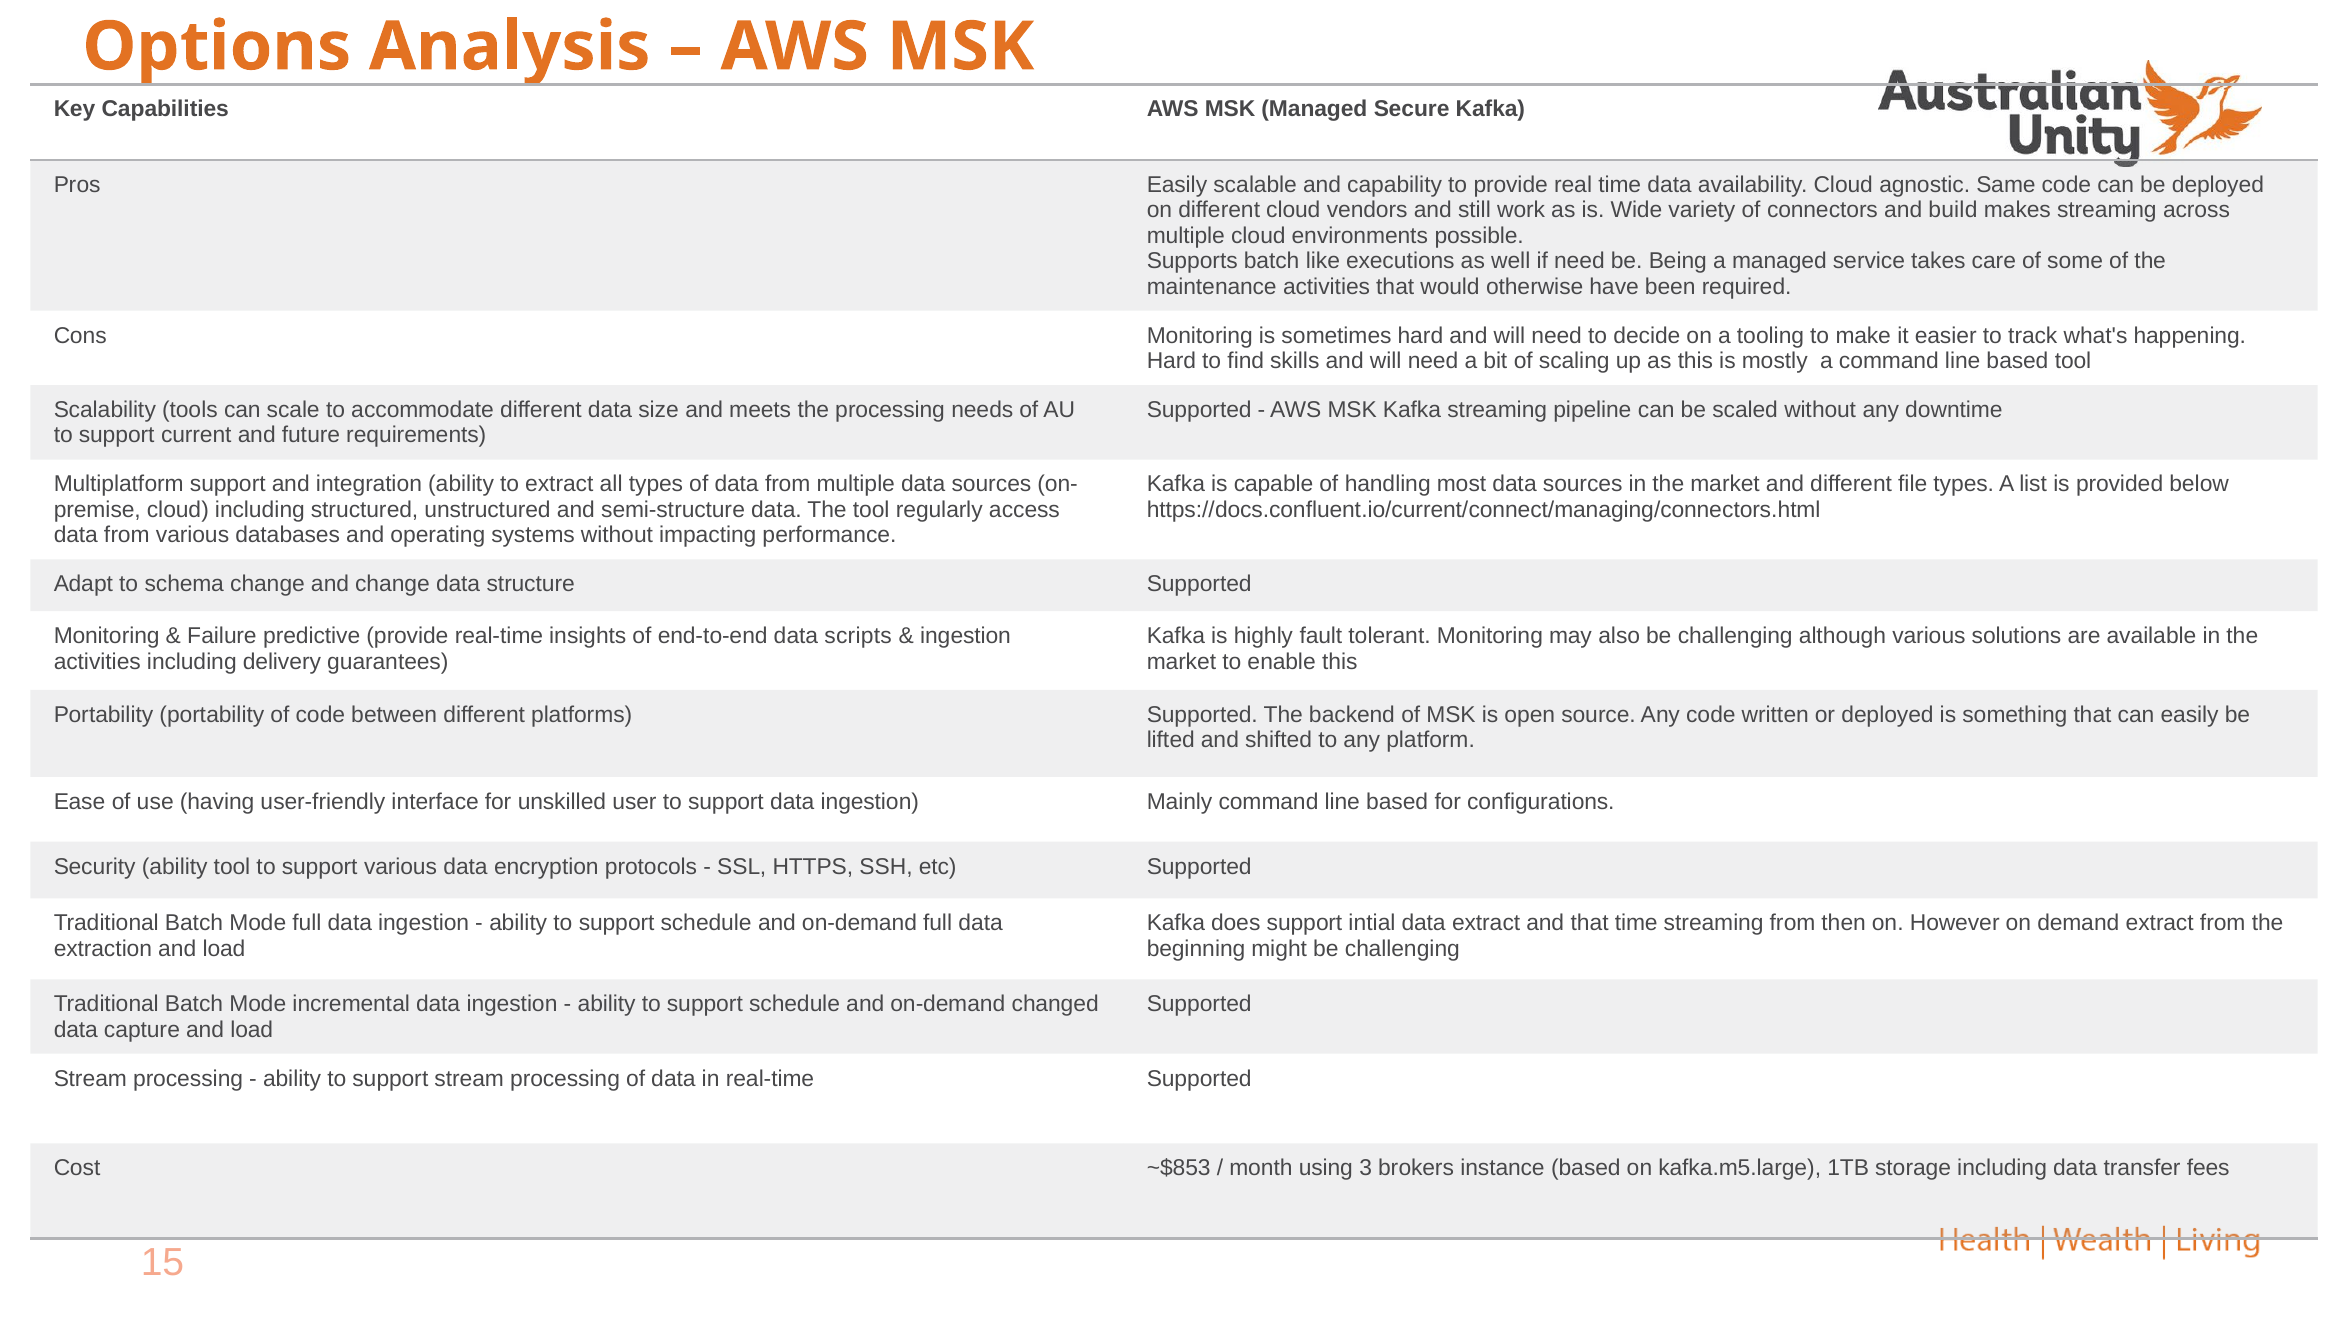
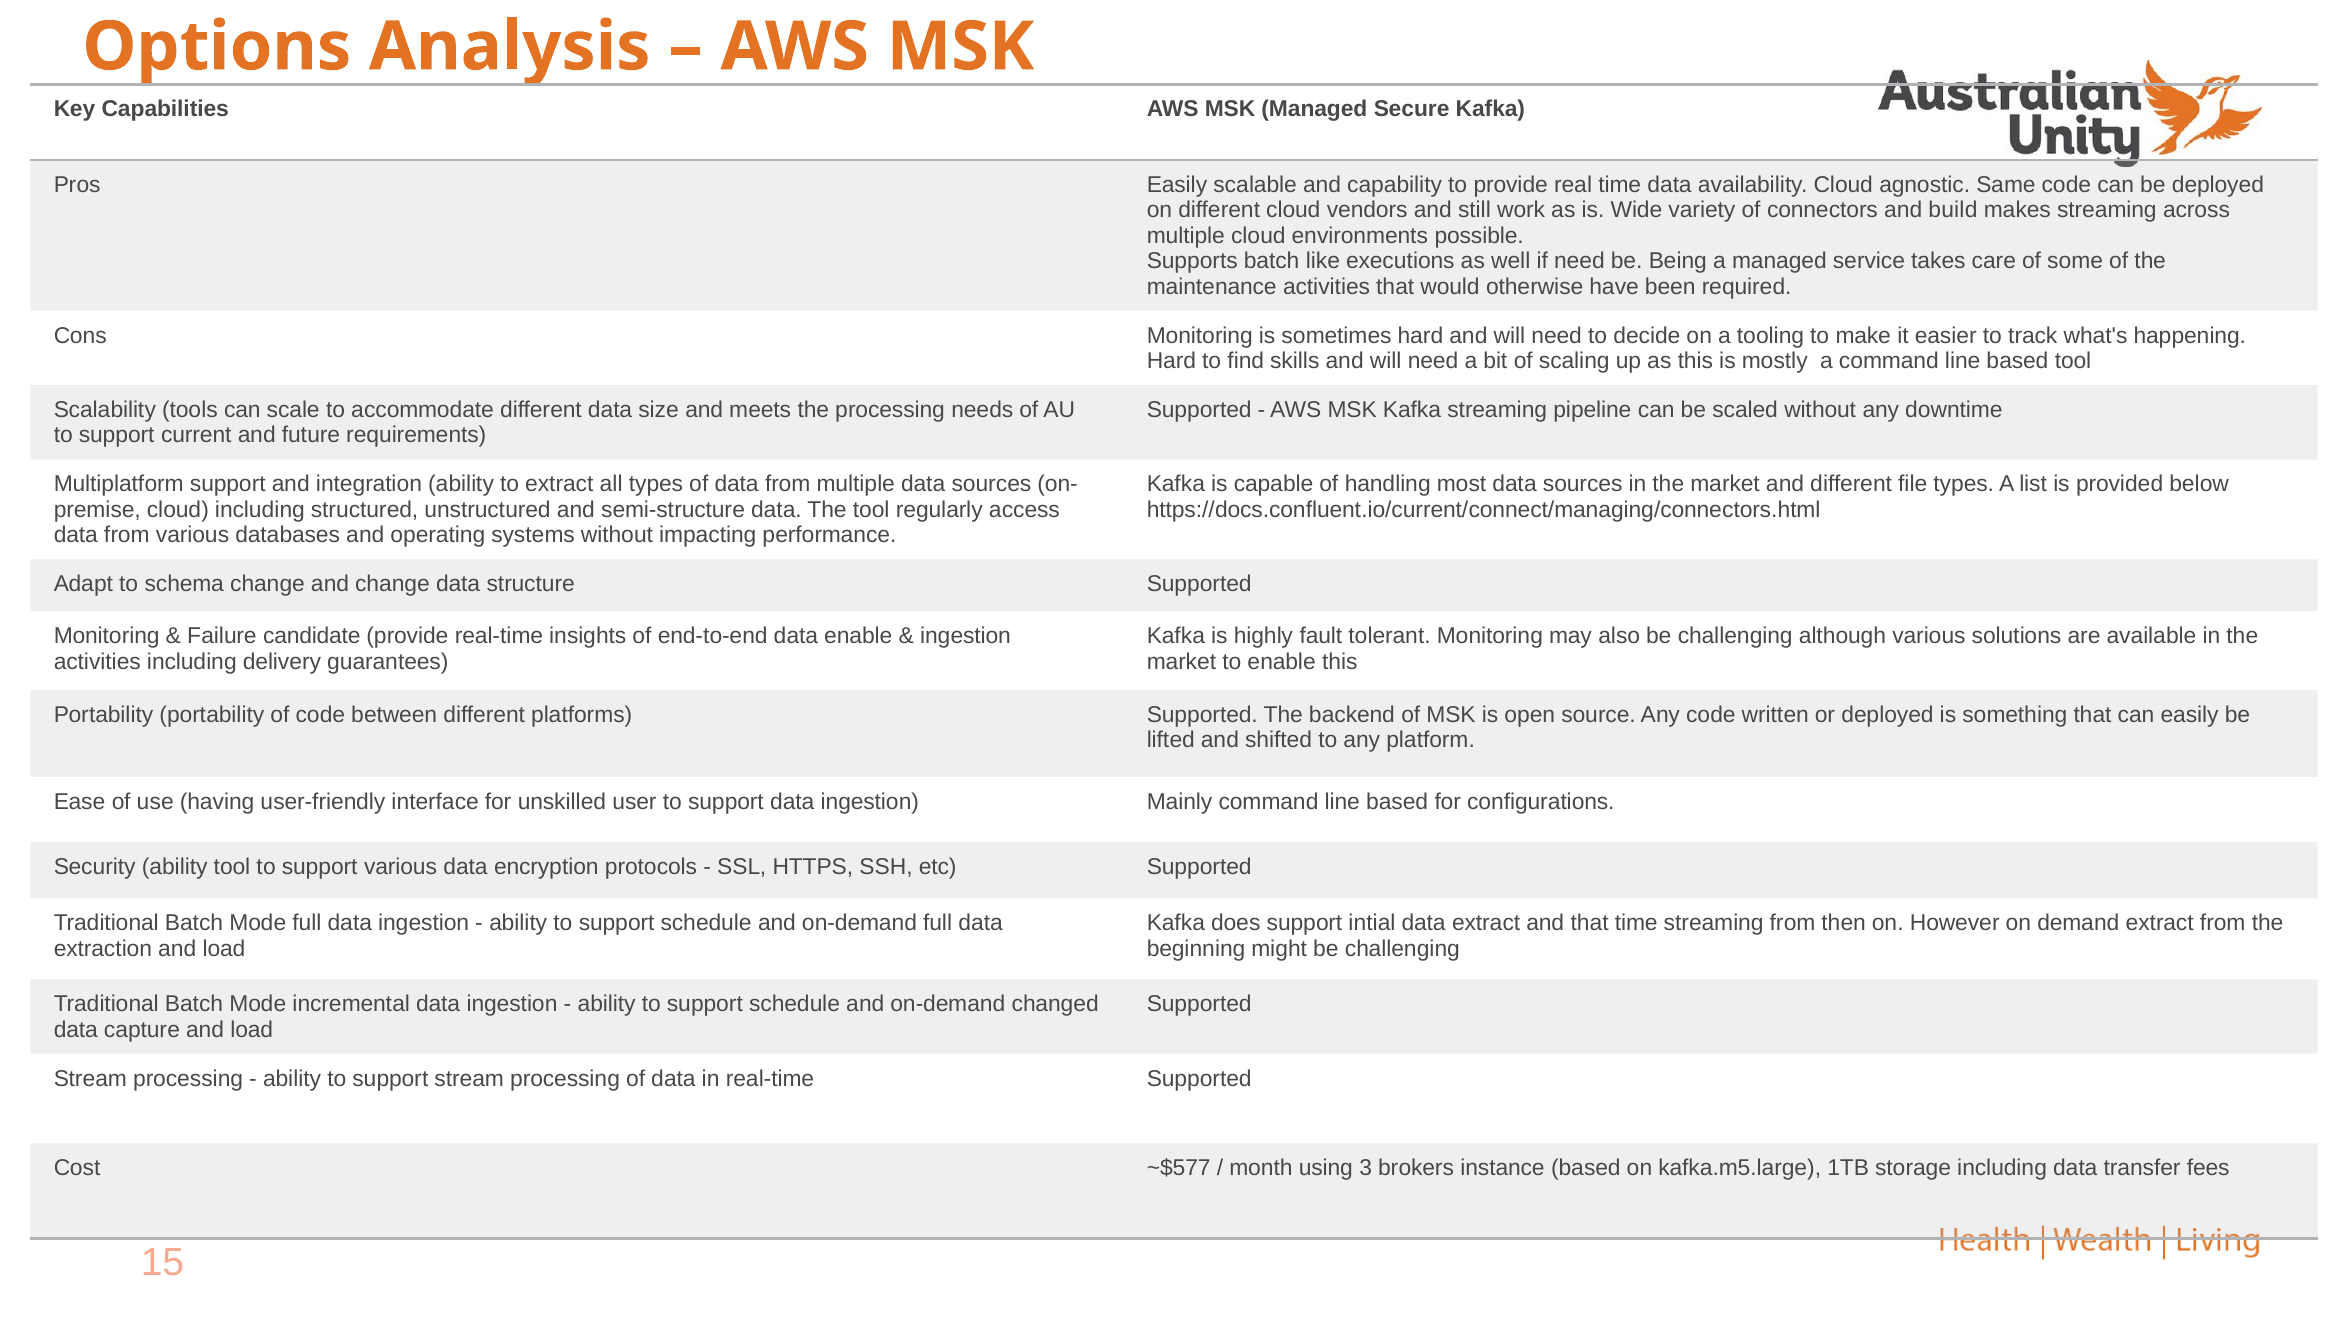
predictive: predictive -> candidate (312, 636)
data scripts: scripts -> enable (858, 636)
~$853: ~$853 -> ~$577 (1179, 1168)
